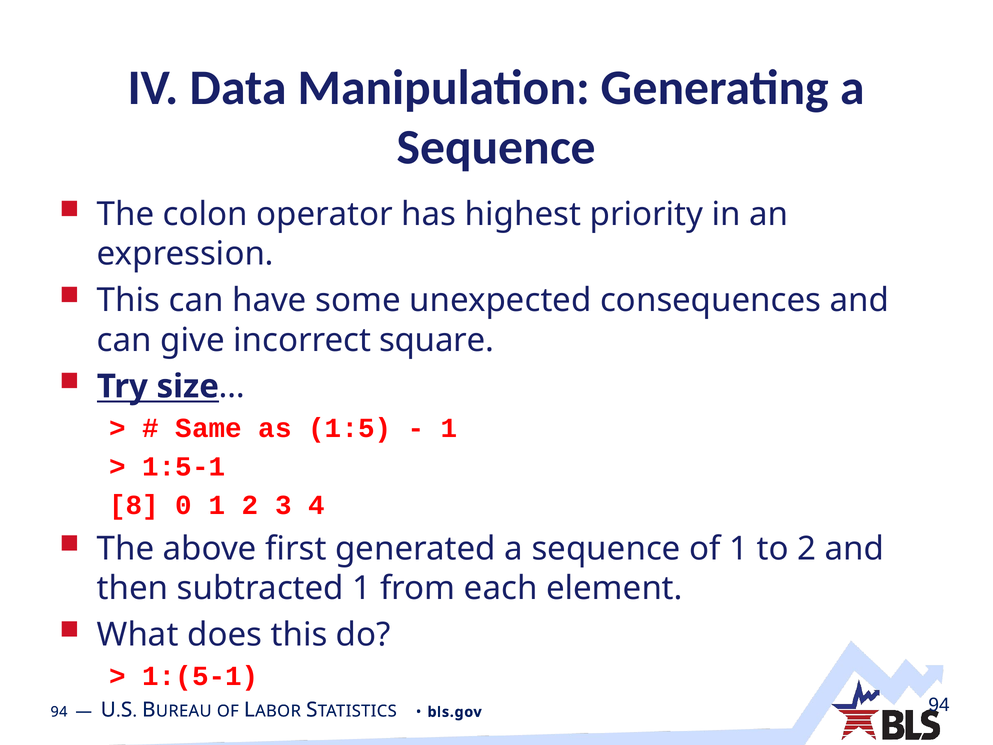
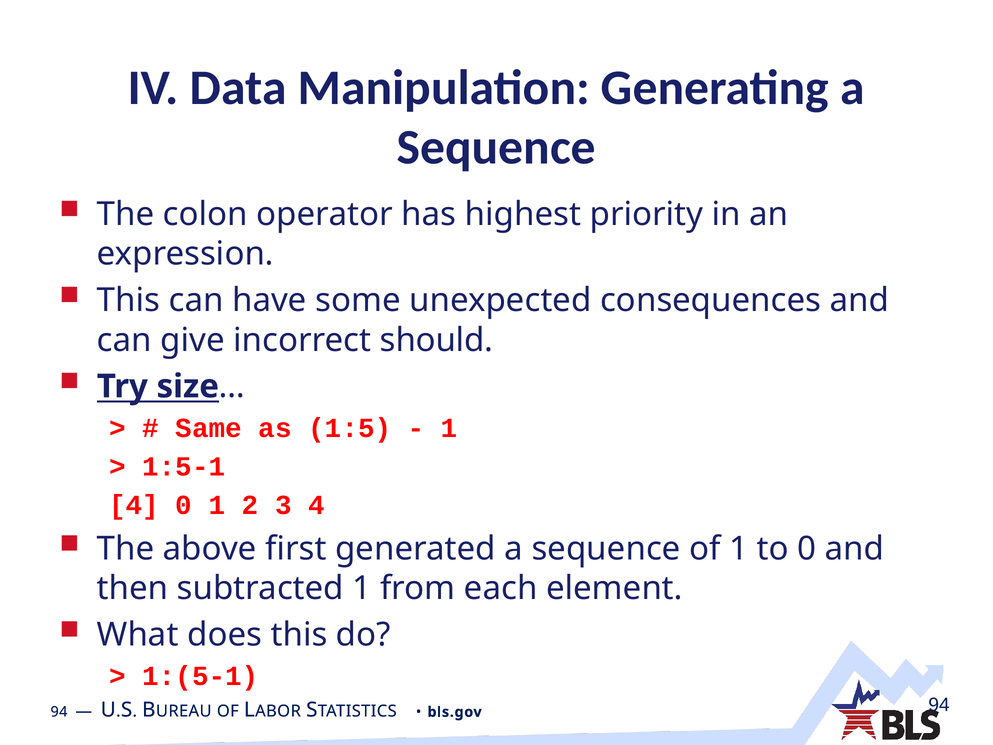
square: square -> should (437, 340)
8: 8 -> 4 (134, 505)
to 2: 2 -> 0 (807, 549)
